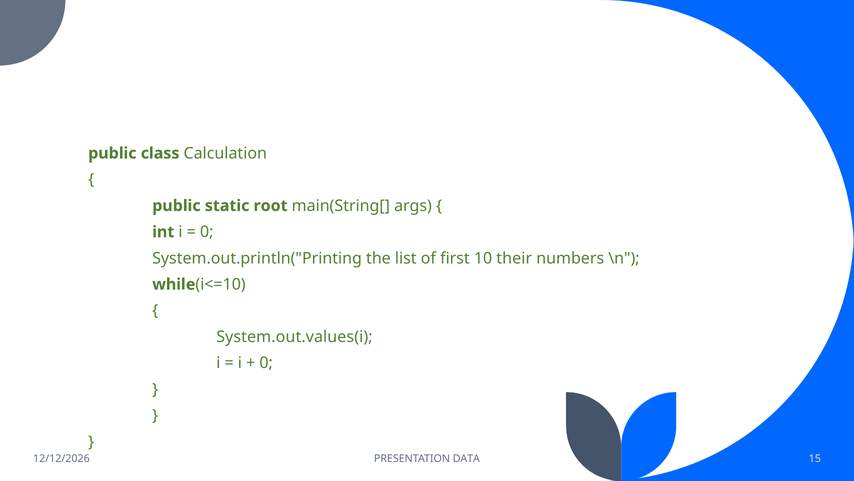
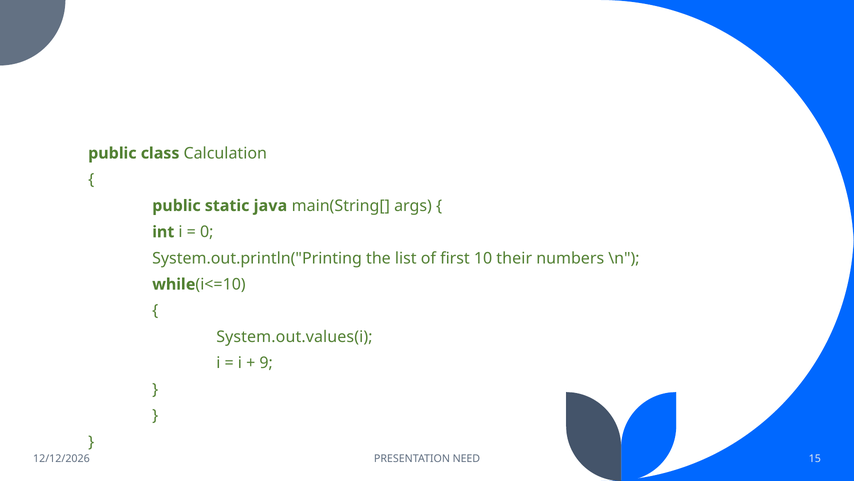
root: root -> java (270, 205)
0: 0 -> 9 (266, 363)
DATA: DATA -> NEED (466, 458)
